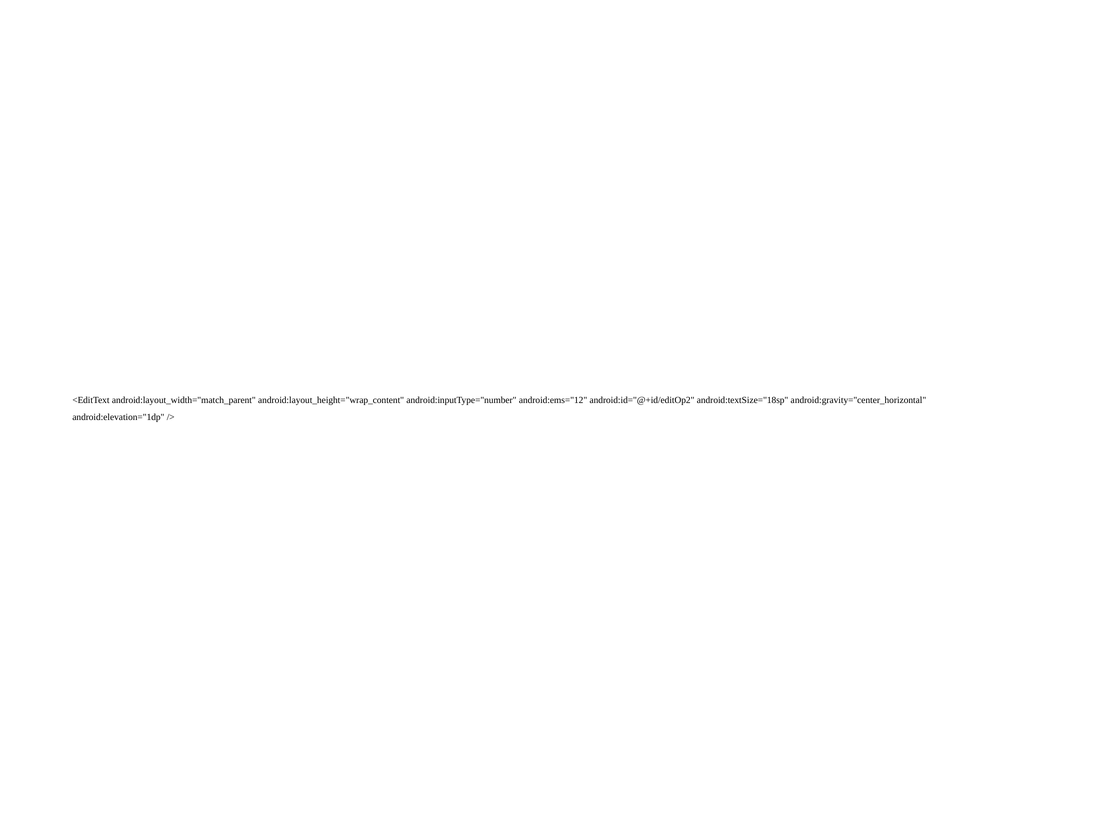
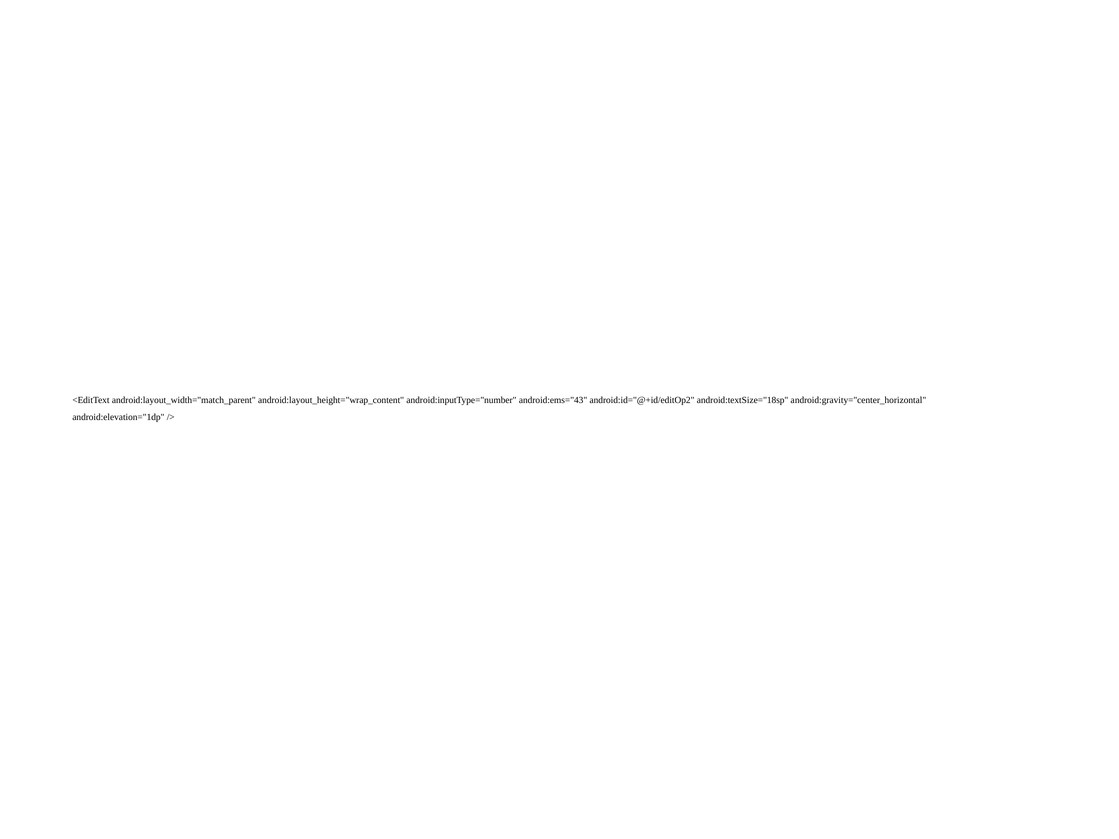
android:ems="12: android:ems="12 -> android:ems="43 (553, 400)
